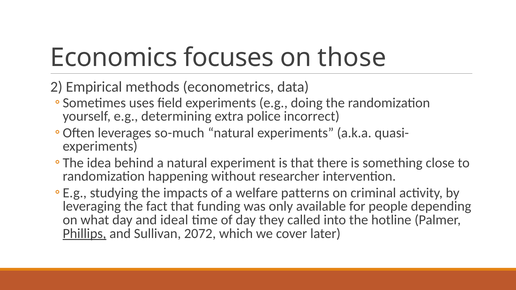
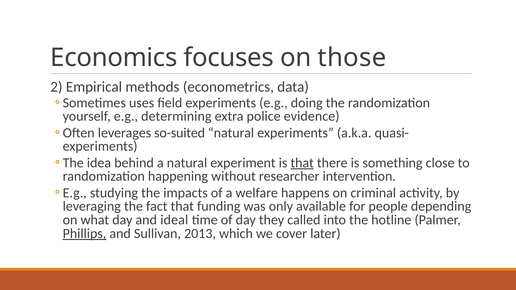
incorrect: incorrect -> evidence (312, 116)
so-much: so-much -> so-suited (180, 133)
that underline: none -> present (302, 163)
patterns: patterns -> happens (305, 193)
2072: 2072 -> 2013 (200, 234)
